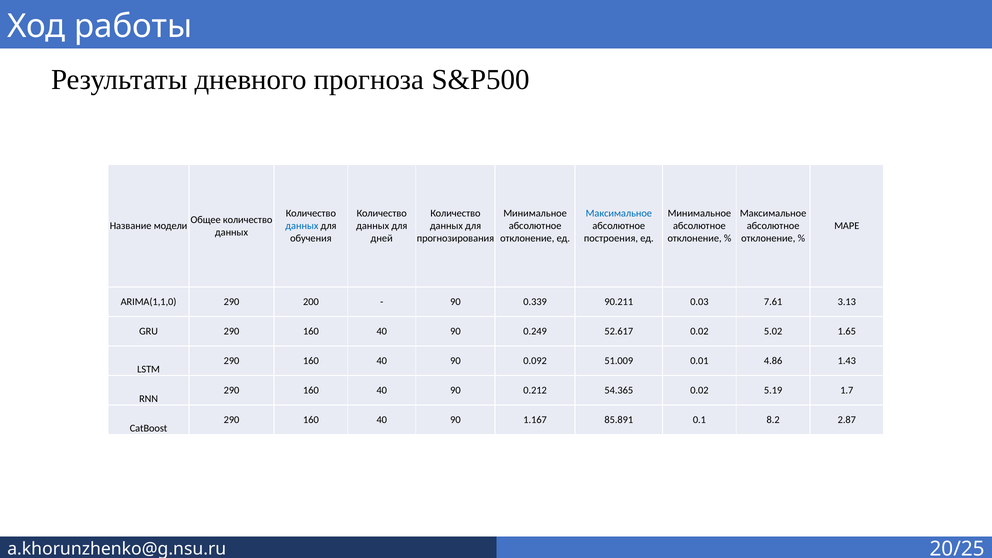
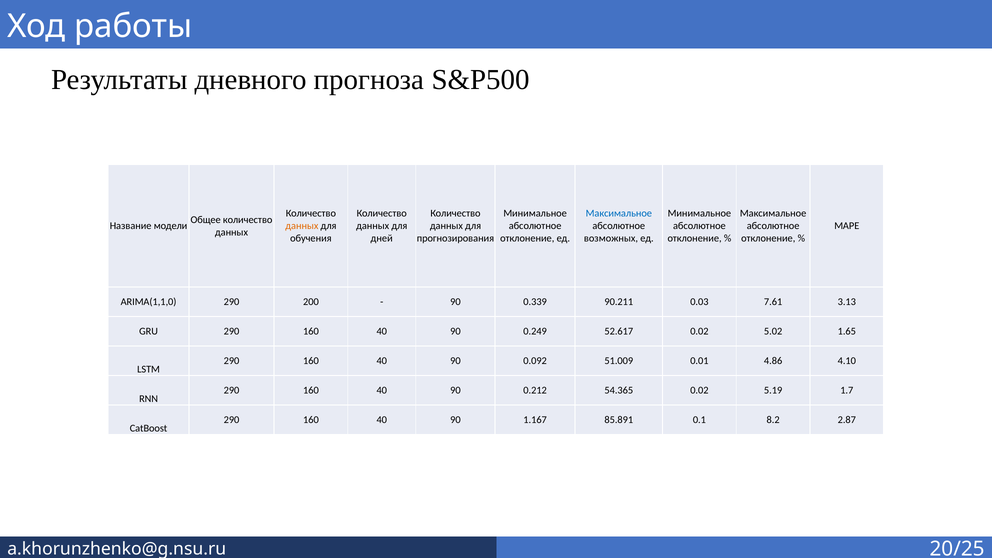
данных colour: blue -> orange (302, 226)
построения: построения -> возможных (611, 238)
1.43: 1.43 -> 4.10 (847, 361)
